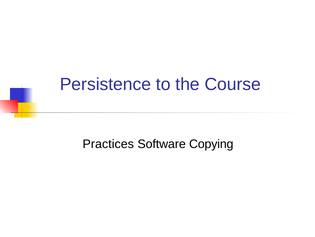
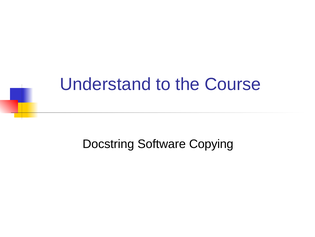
Persistence: Persistence -> Understand (105, 84)
Practices: Practices -> Docstring (108, 144)
